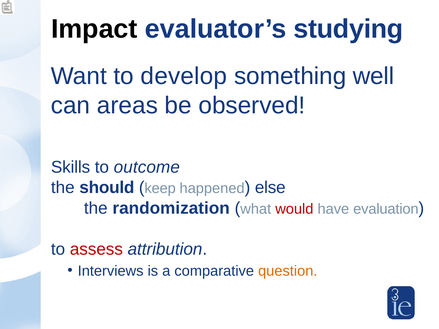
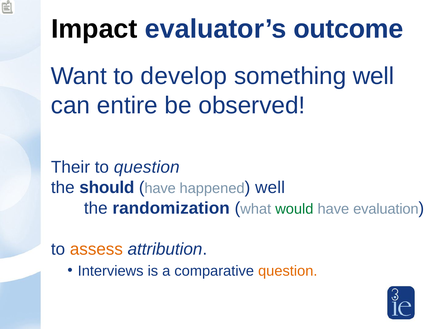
studying: studying -> outcome (348, 29)
areas: areas -> entire (127, 105)
Skills: Skills -> Their (70, 167)
to outcome: outcome -> question (147, 167)
keep: keep -> have (160, 189)
else: else -> well (270, 188)
would colour: red -> green (294, 209)
assess colour: red -> orange (96, 249)
